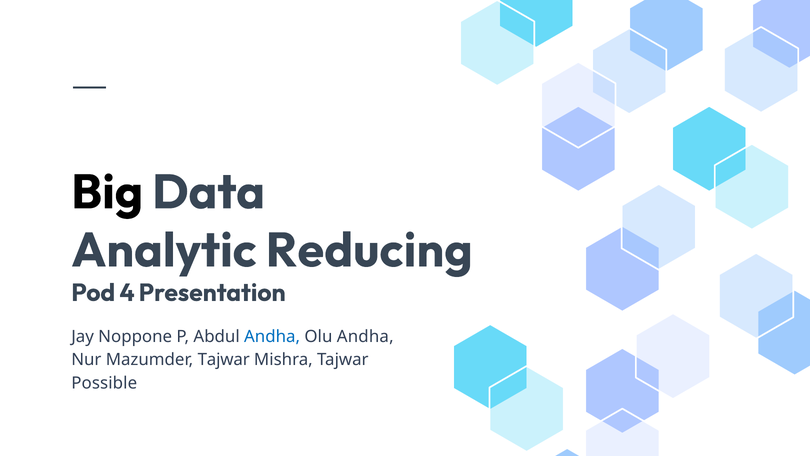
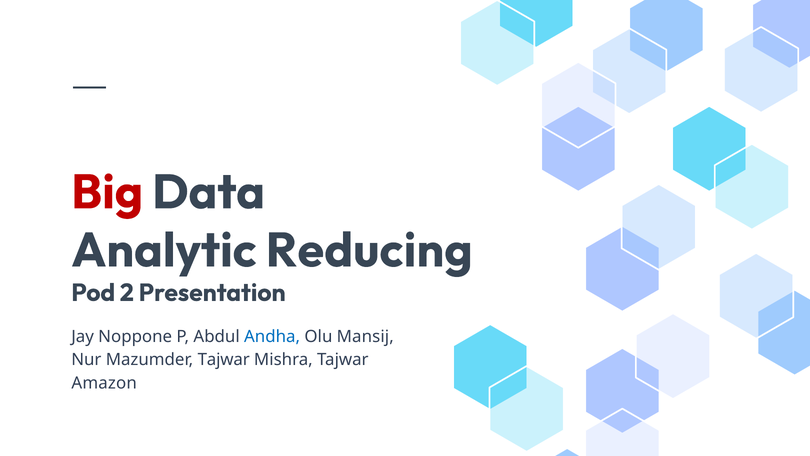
Big colour: black -> red (107, 192)
4: 4 -> 2 (127, 292)
Olu Andha: Andha -> Mansij (365, 336)
Possible: Possible -> Amazon (104, 383)
